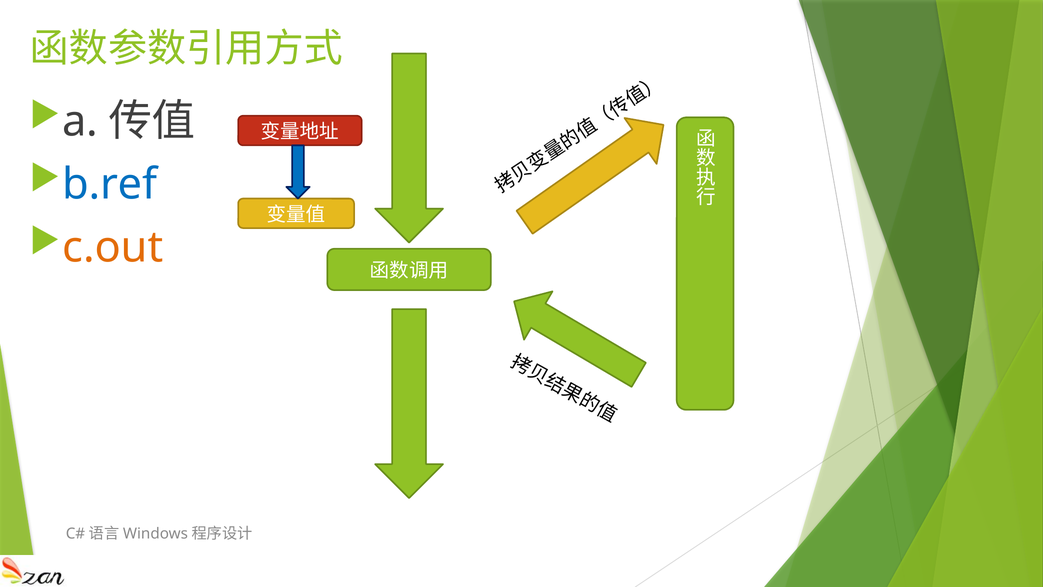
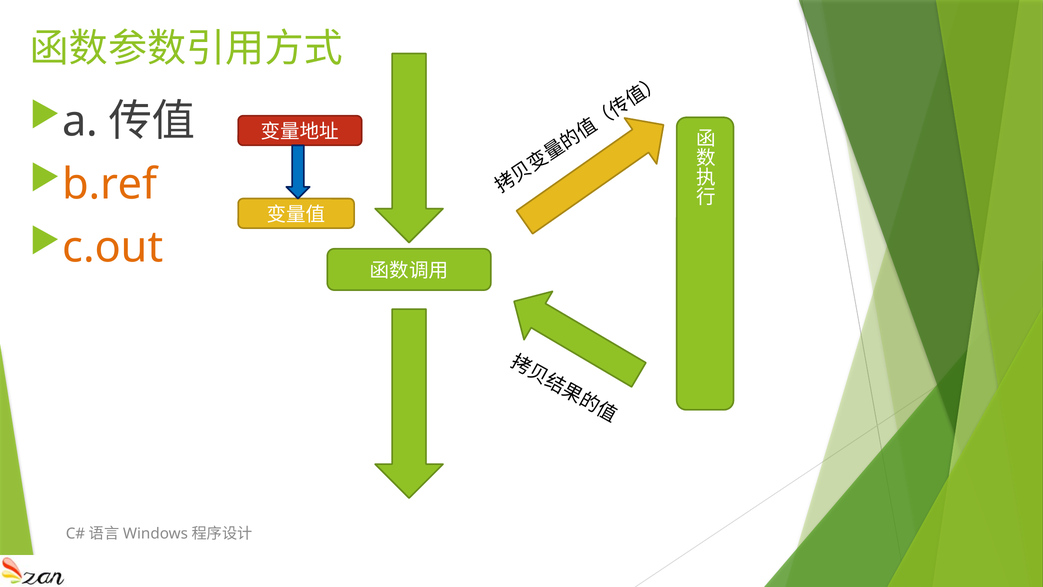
b.ref colour: blue -> orange (110, 184)
